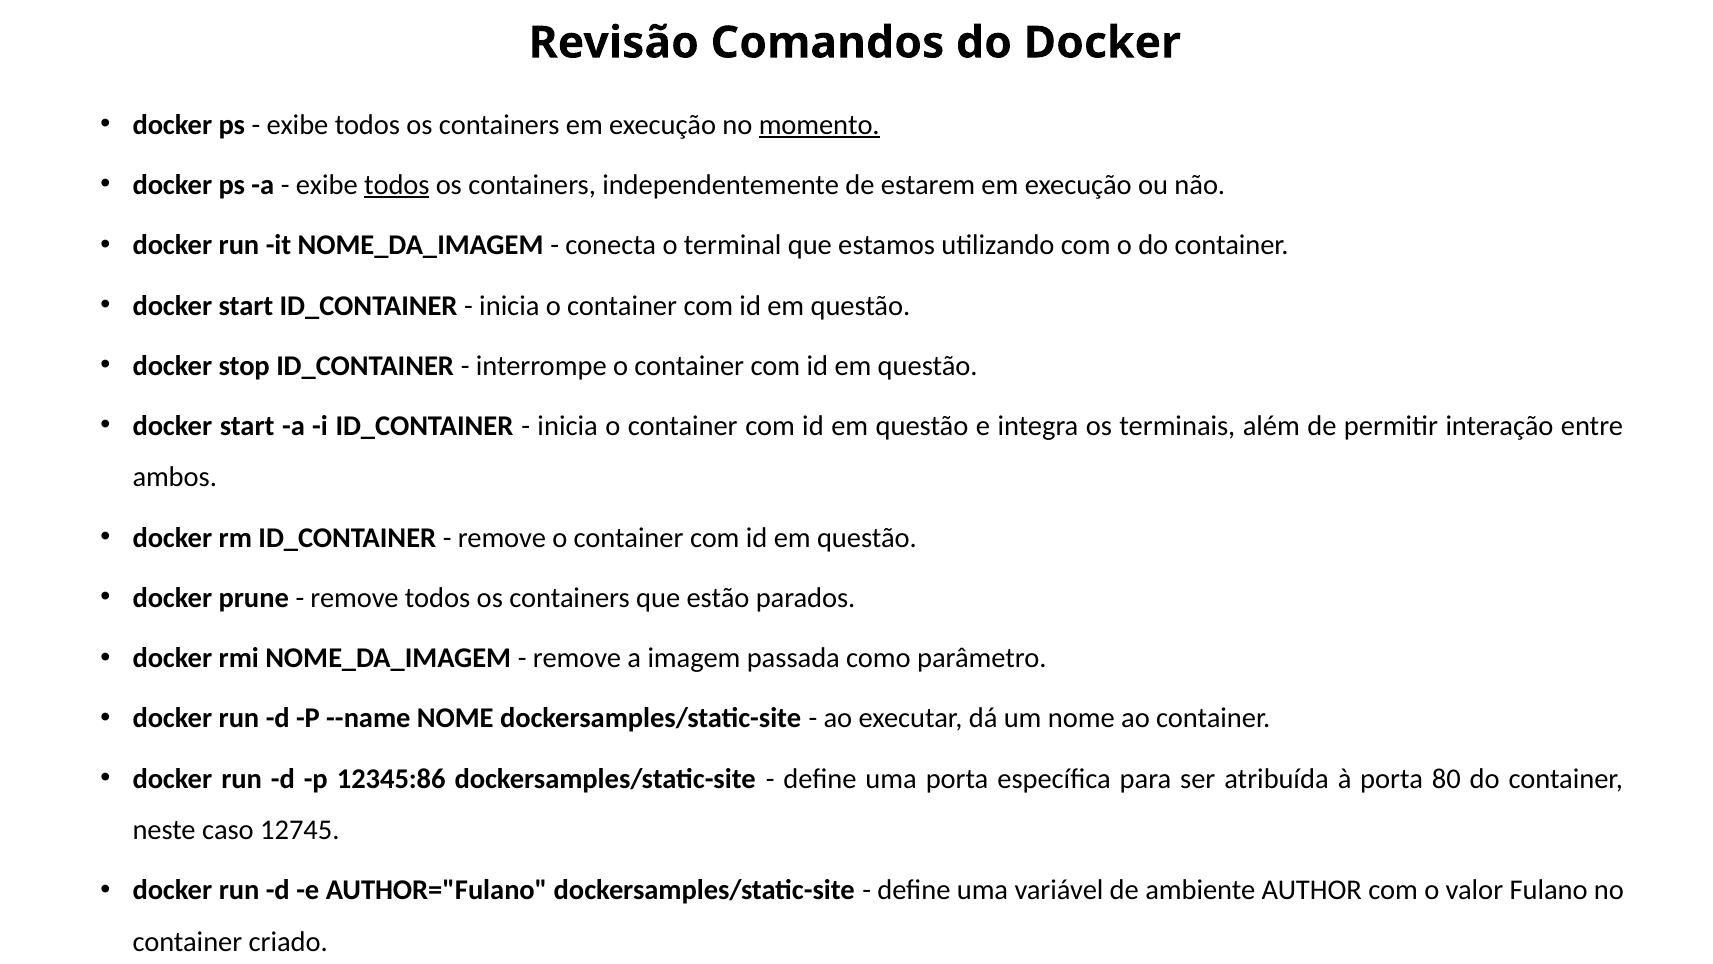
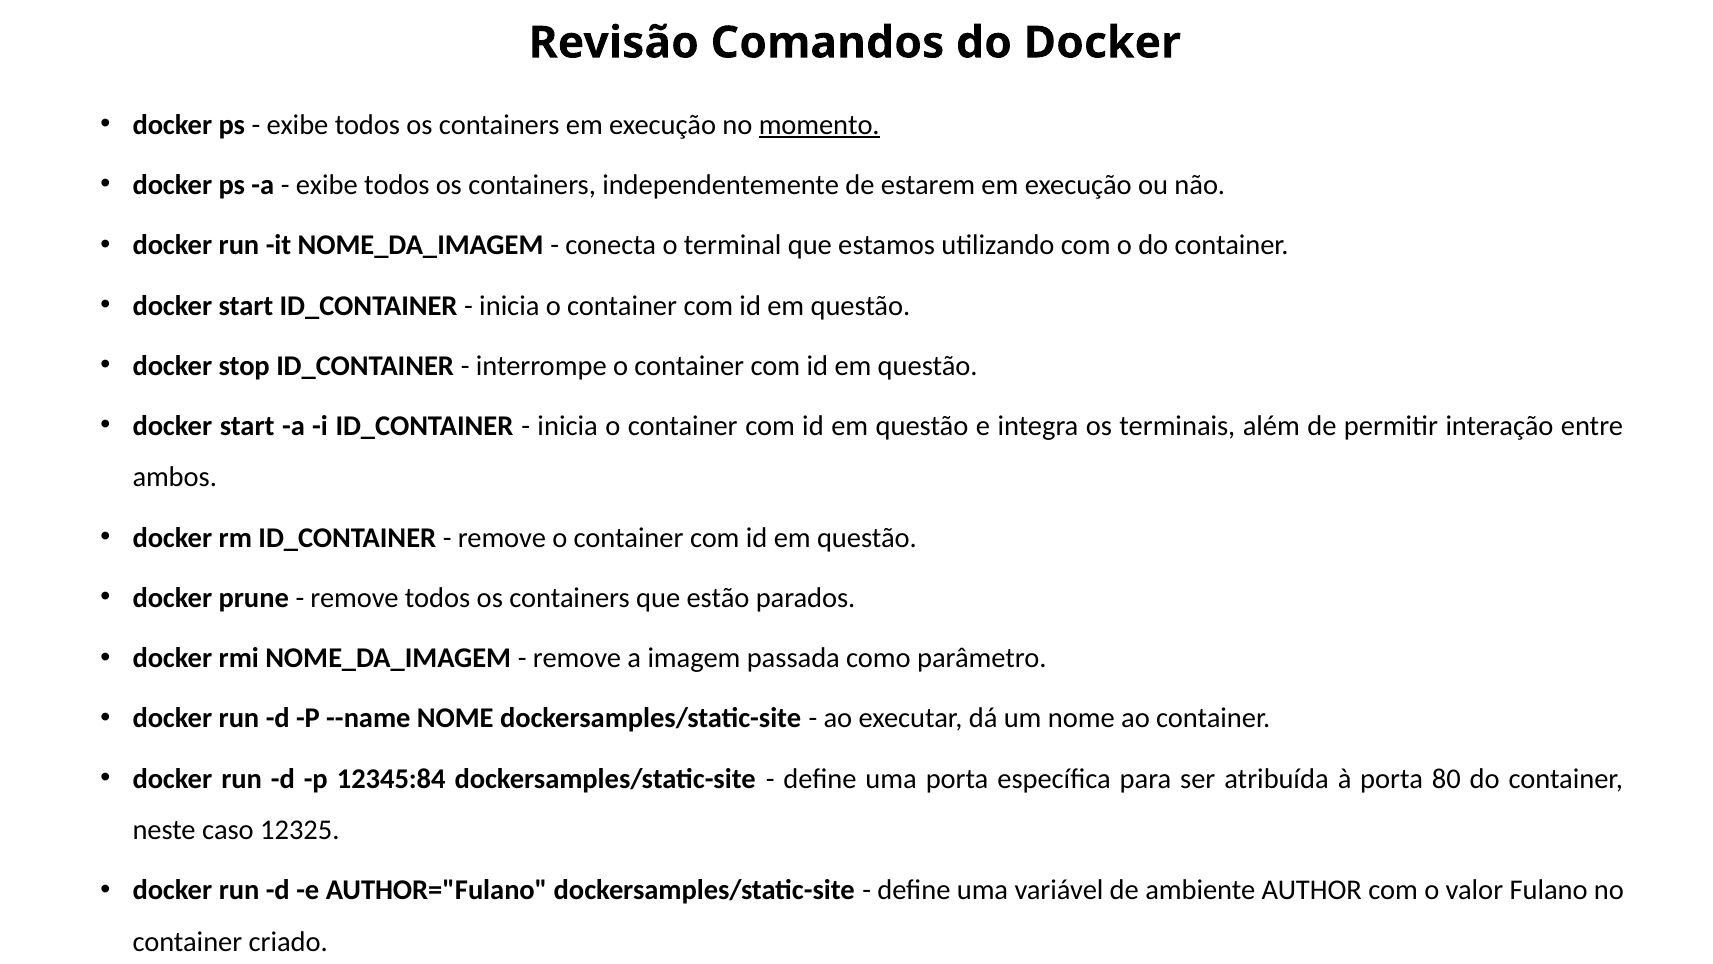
todos underline: present -> none (397, 185)
12345:86: 12345:86 -> 12345:84 (391, 778)
12745: 12745 -> 12325 (300, 830)
